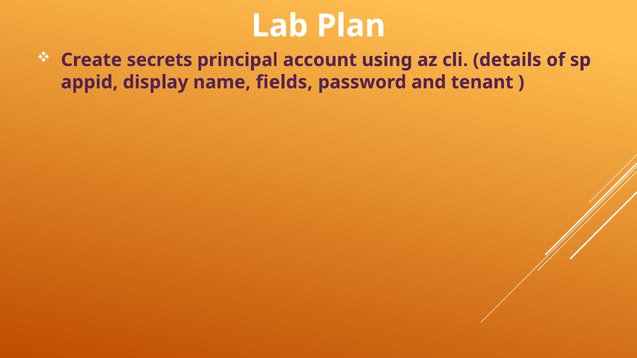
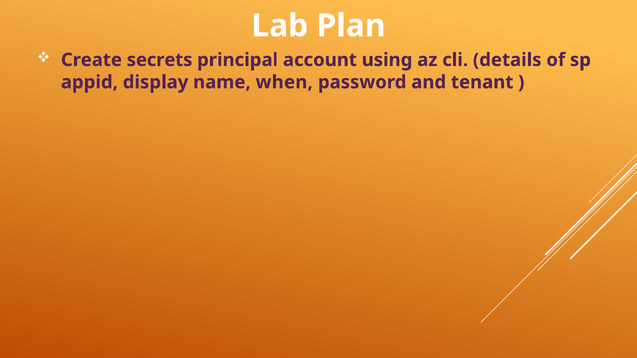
fields: fields -> when (284, 82)
